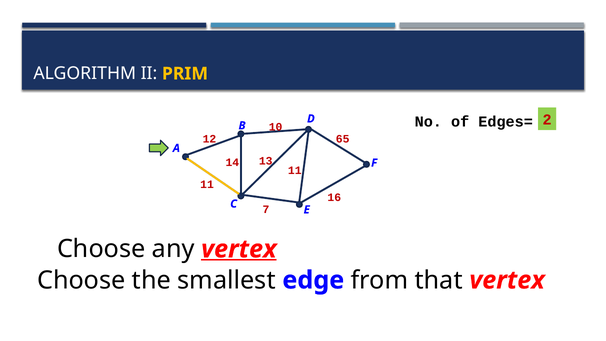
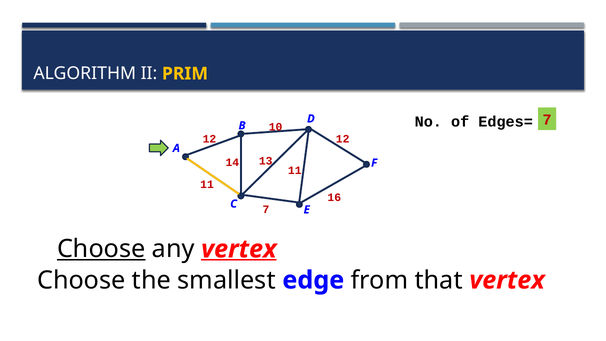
Edges= 2: 2 -> 7 (547, 120)
12 65: 65 -> 12 (343, 139)
Choose underline: none -> present (101, 249)
